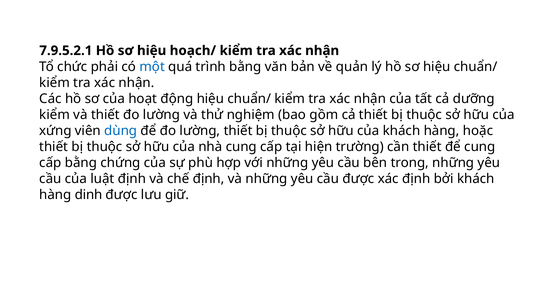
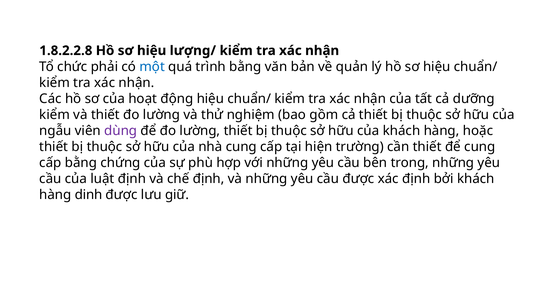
7.9.5.2.1: 7.9.5.2.1 -> 1.8.2.2.8 (66, 51)
hoạch/: hoạch/ -> lượng/ (193, 51)
xứng: xứng -> ngẫu (55, 131)
dùng colour: blue -> purple (121, 131)
